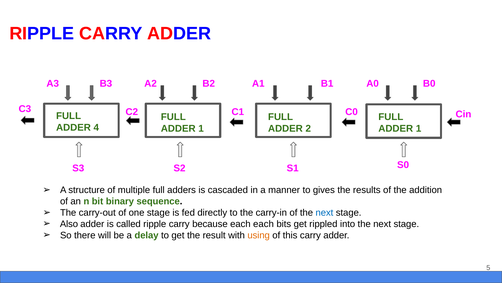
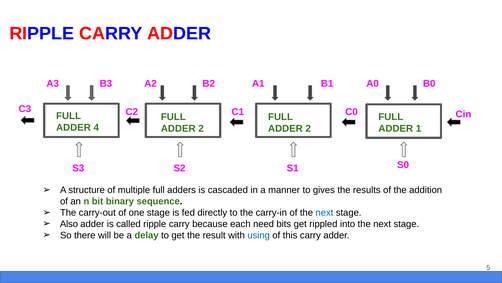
1: 1 -> 2 (201, 128)
each each: each -> need (264, 224)
using colour: orange -> blue (259, 235)
